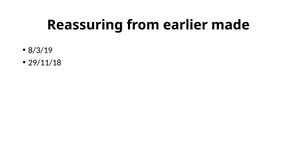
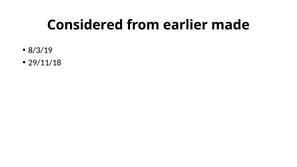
Reassuring: Reassuring -> Considered (85, 25)
